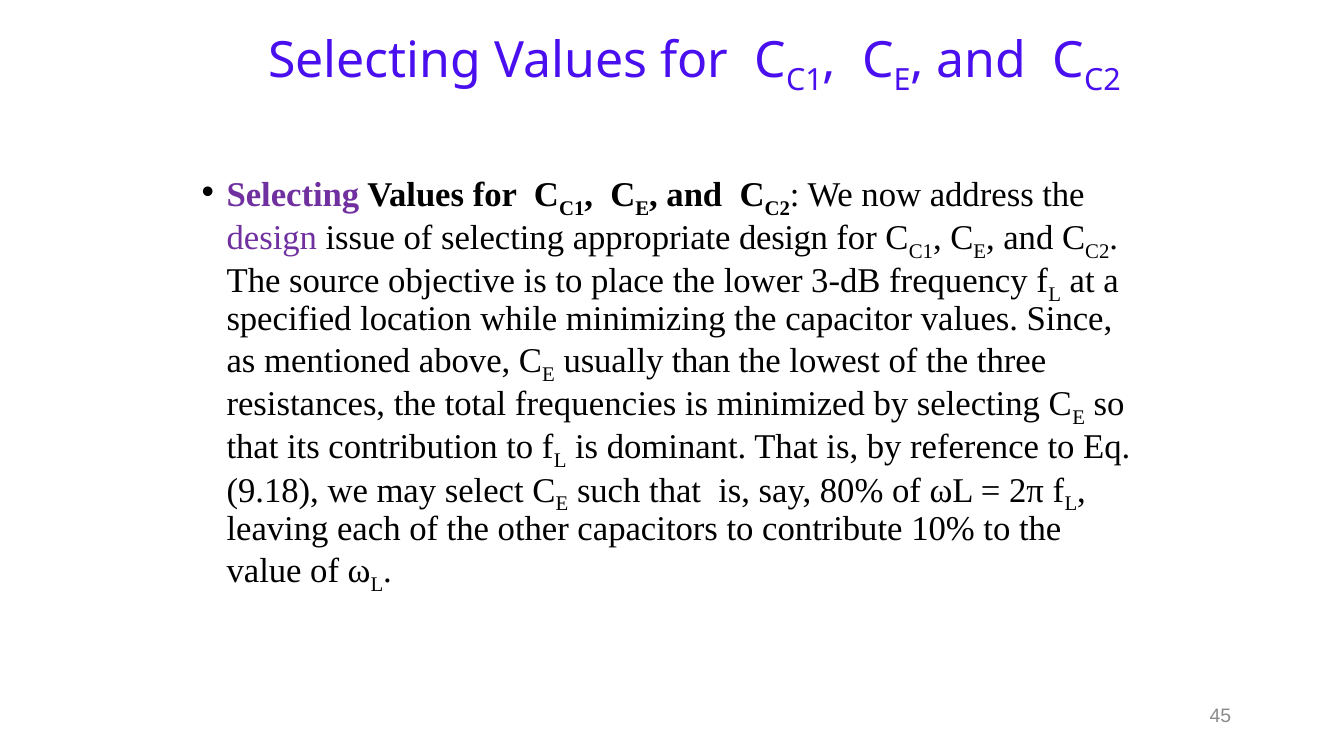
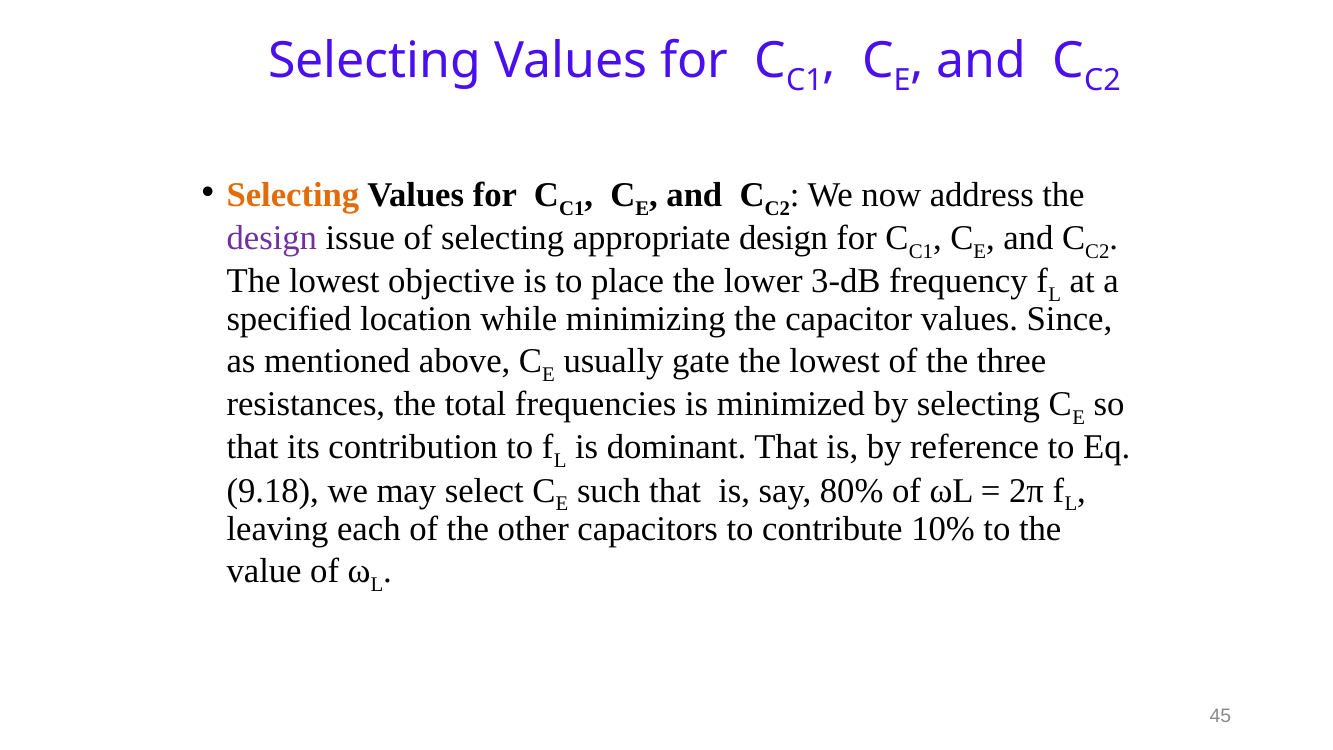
Selecting colour: purple -> orange (293, 195)
source: source -> lowest (334, 281)
than: than -> gate (701, 361)
